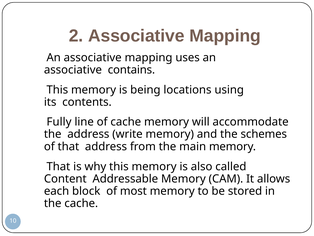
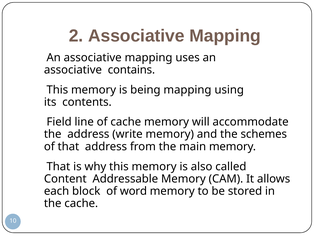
being locations: locations -> mapping (187, 90)
Fully: Fully -> Field (59, 122)
most: most -> word (133, 191)
